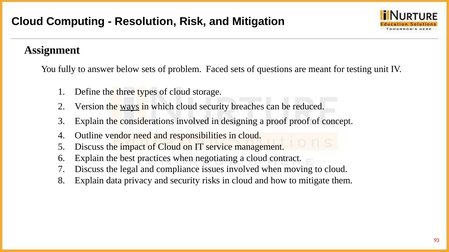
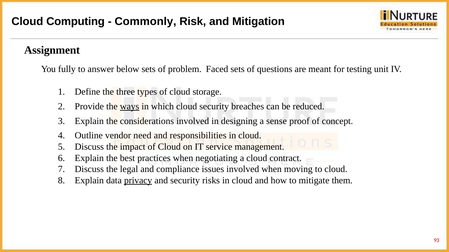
Resolution: Resolution -> Commonly (145, 22)
Version: Version -> Provide (89, 107)
a proof: proof -> sense (277, 121)
privacy underline: none -> present (138, 181)
